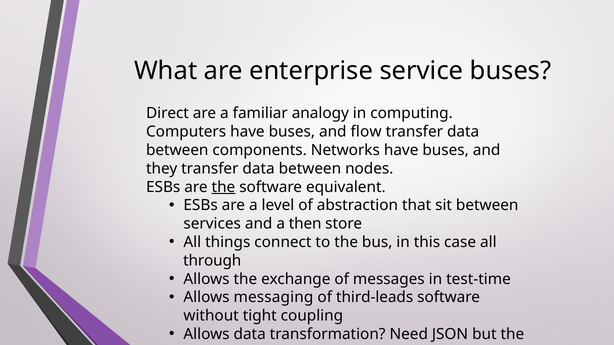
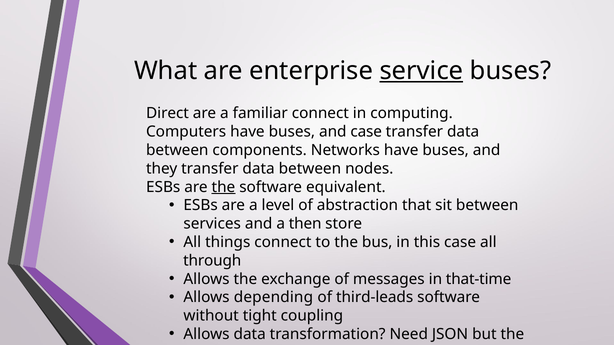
service underline: none -> present (421, 71)
familiar analogy: analogy -> connect (320, 114)
and flow: flow -> case (366, 132)
test-time: test-time -> that-time (479, 279)
messaging: messaging -> depending (273, 298)
